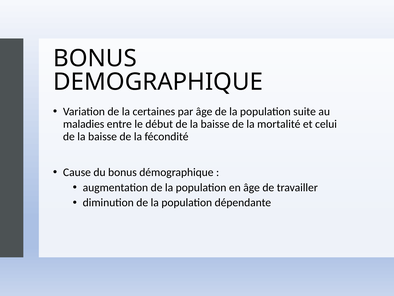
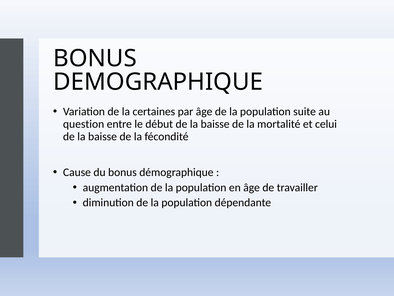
maladies: maladies -> question (84, 124)
